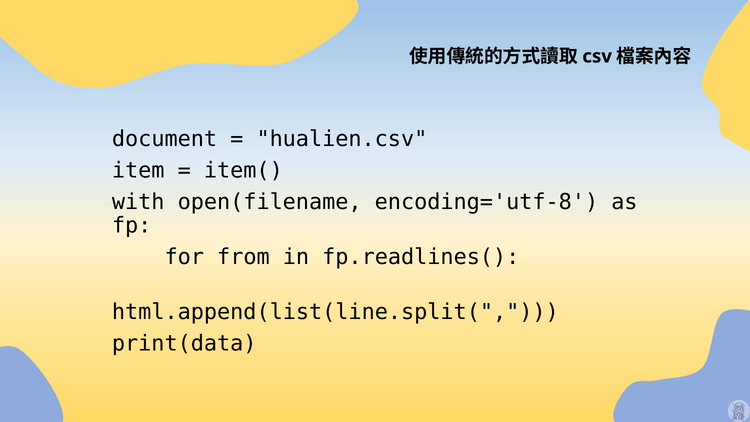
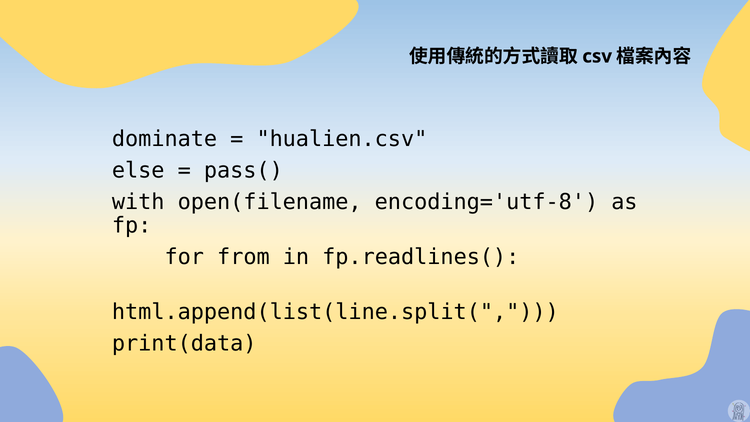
document: document -> dominate (165, 139)
item: item -> else (138, 171)
item(: item( -> pass( (243, 171)
